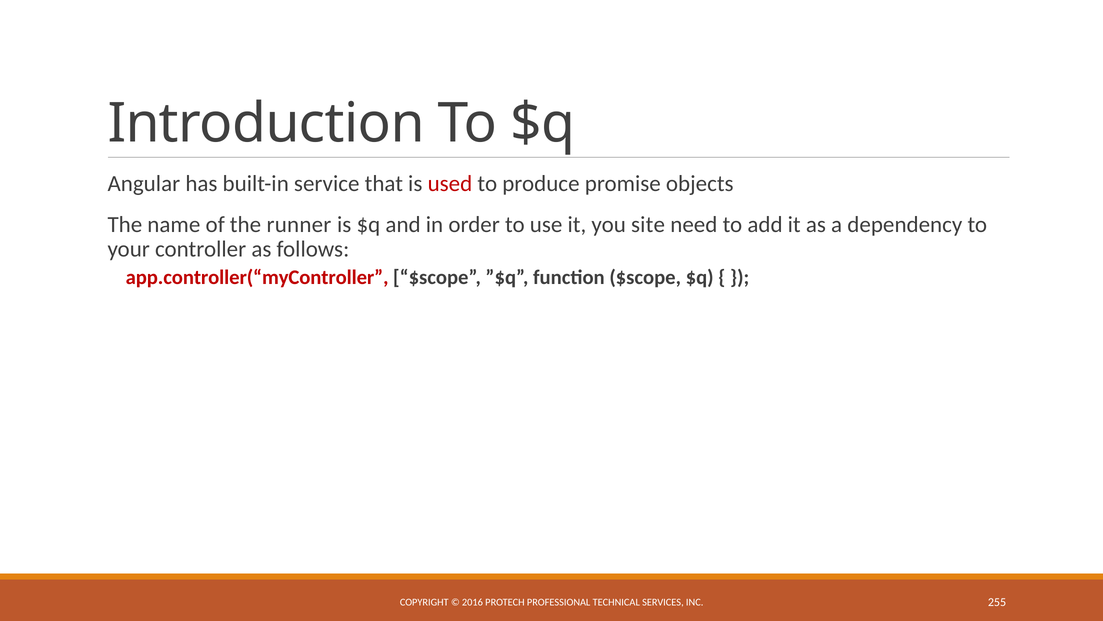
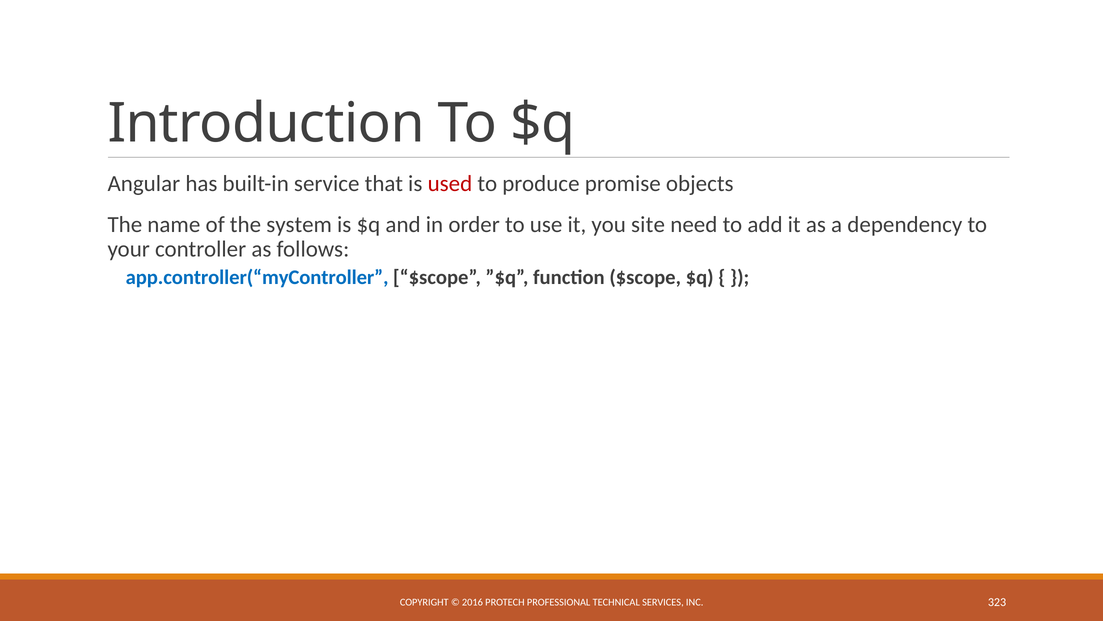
runner: runner -> system (299, 224)
app.controller(“myController colour: red -> blue (257, 277)
255: 255 -> 323 (997, 602)
